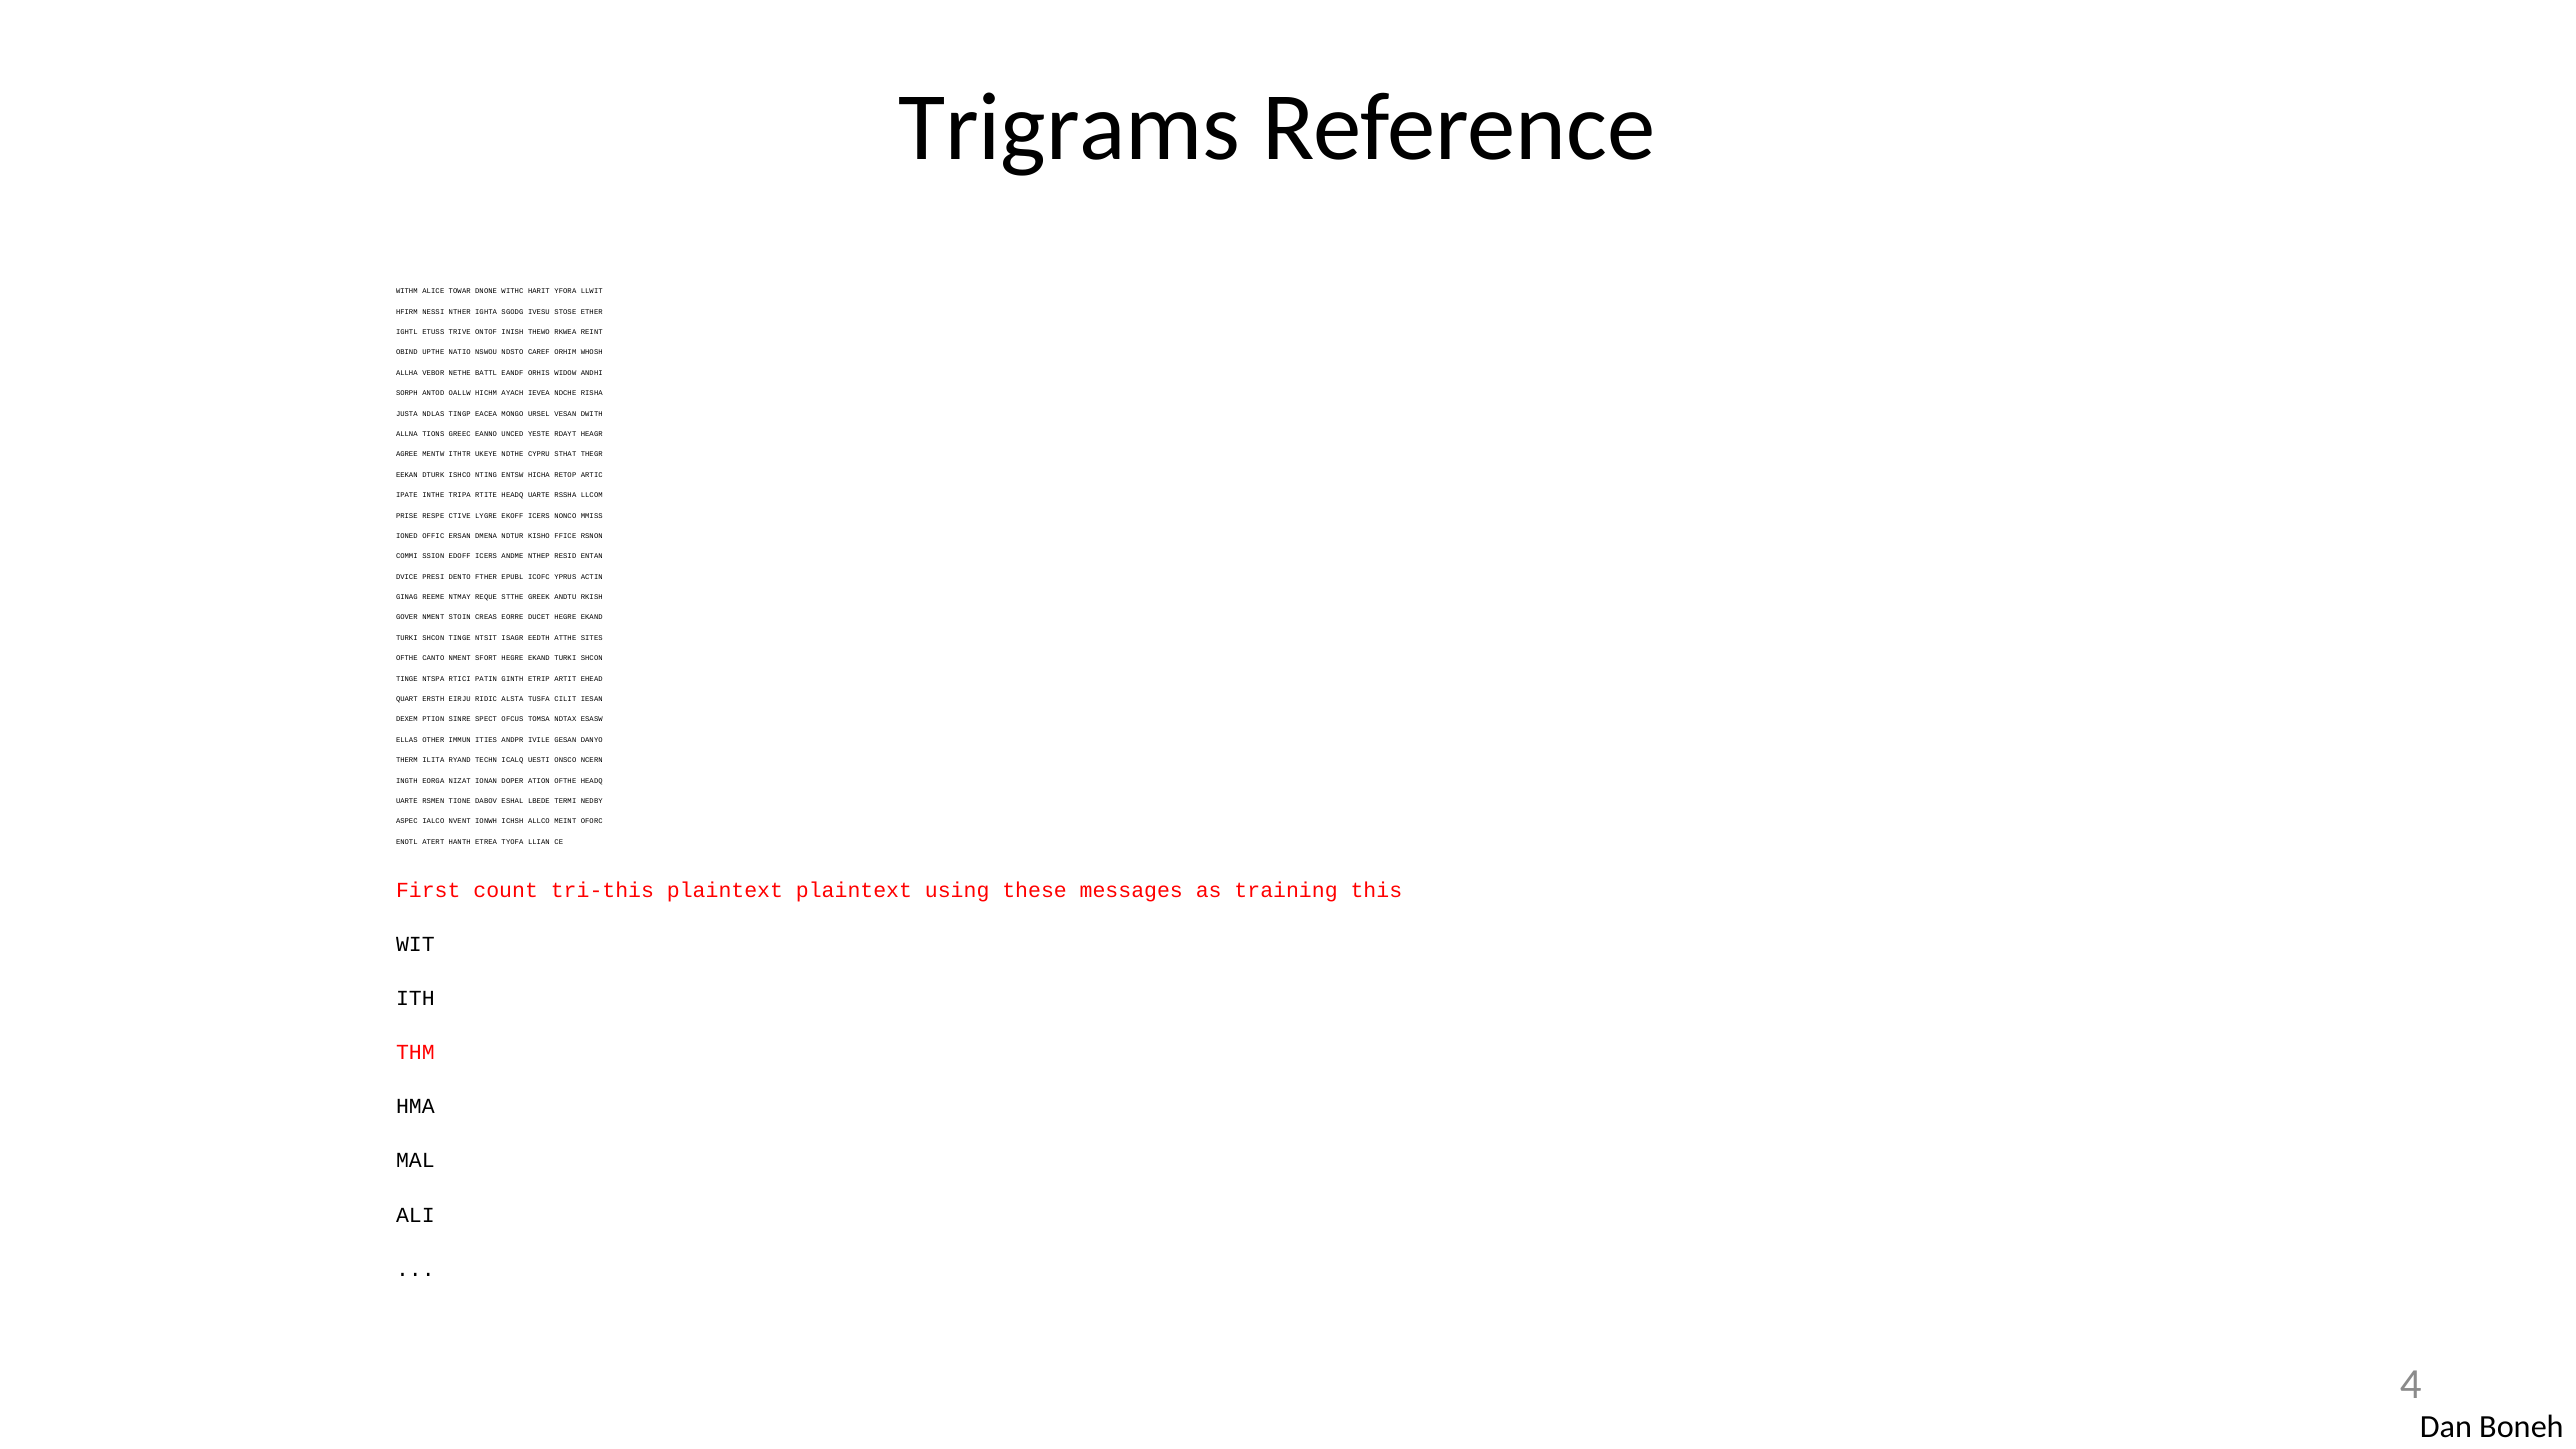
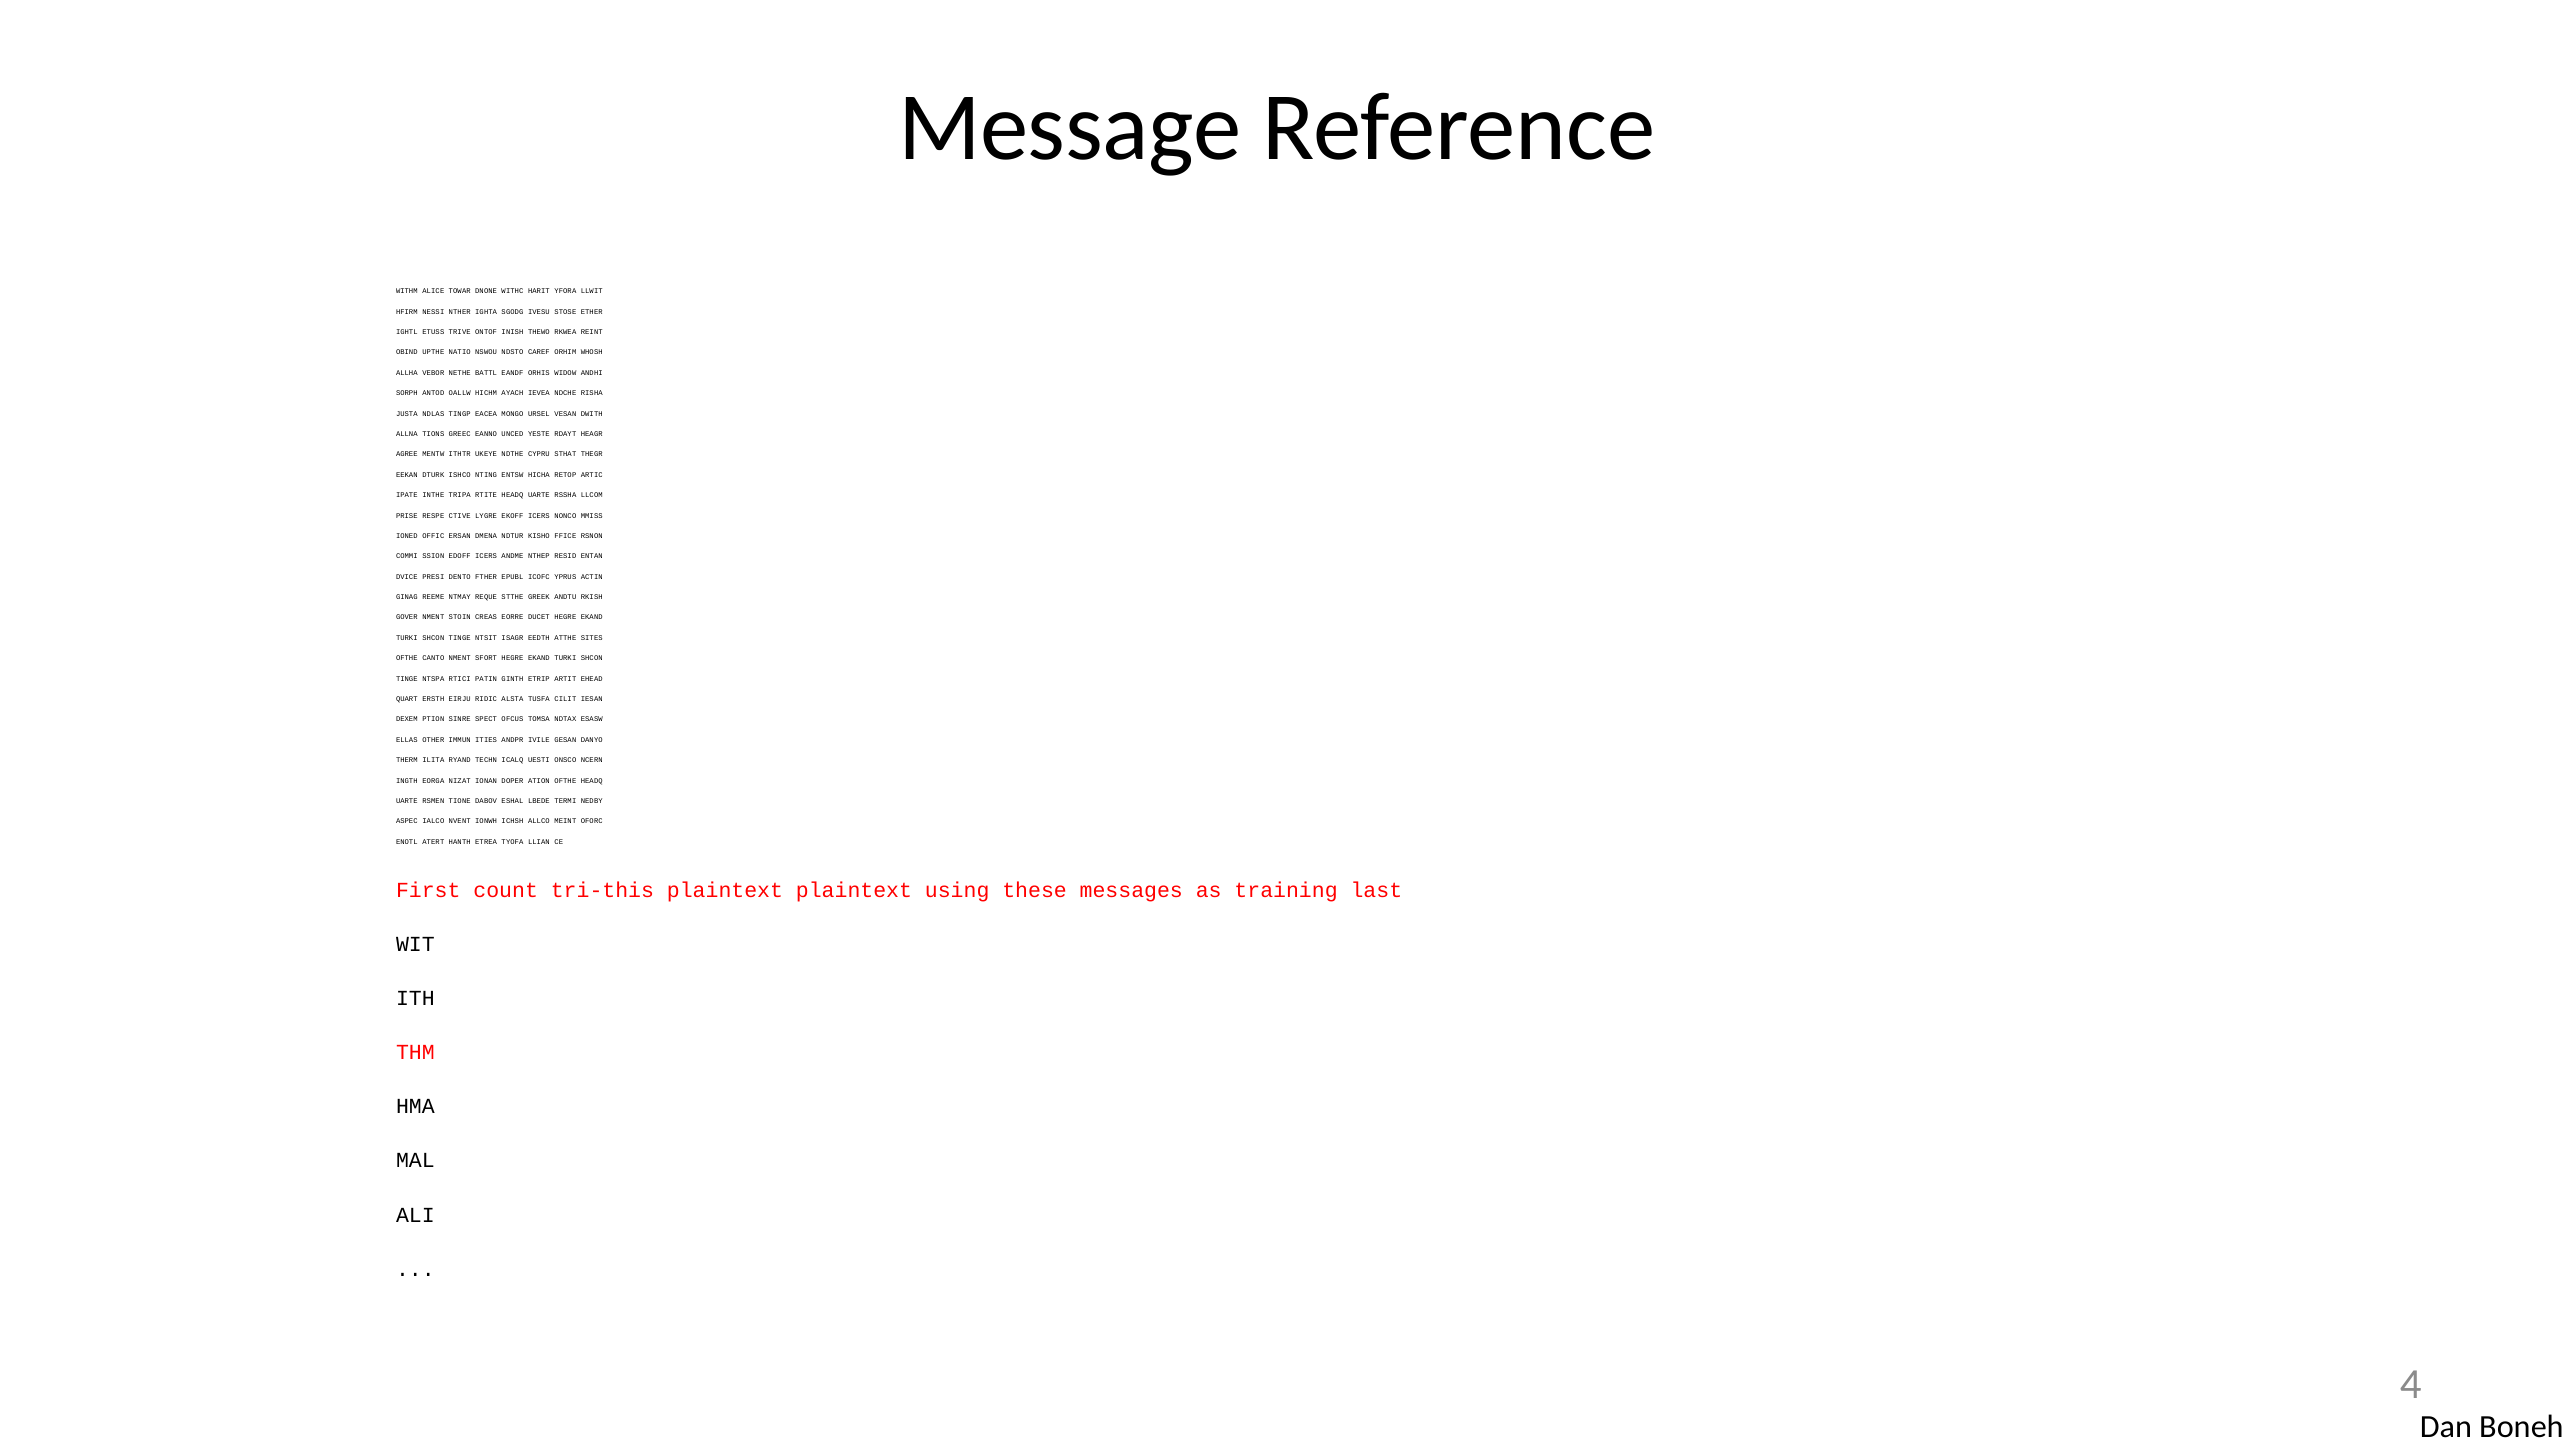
Trigrams: Trigrams -> Message (1070, 127)
this: this -> last (1376, 890)
